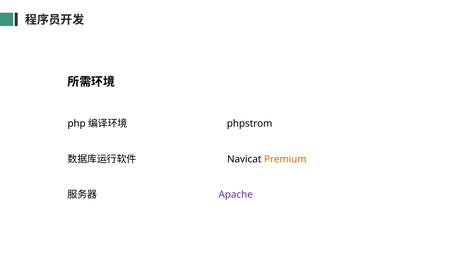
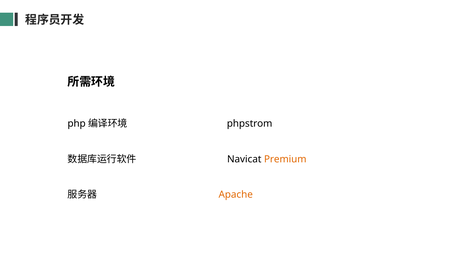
Apache colour: purple -> orange (236, 194)
